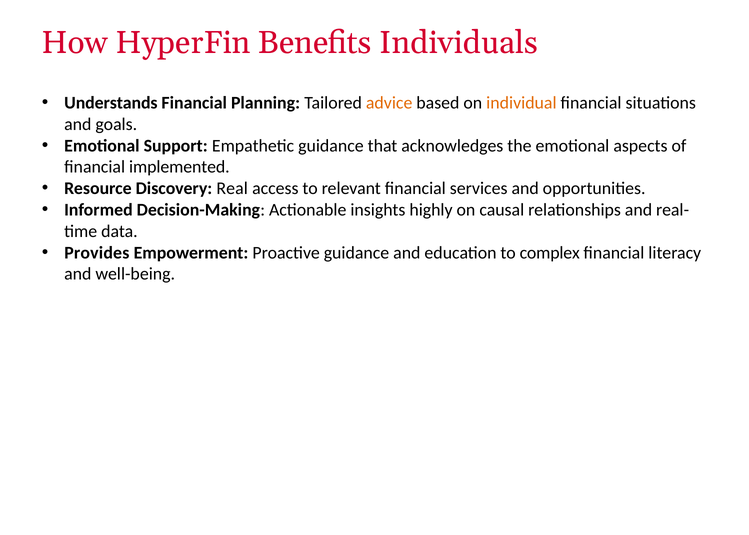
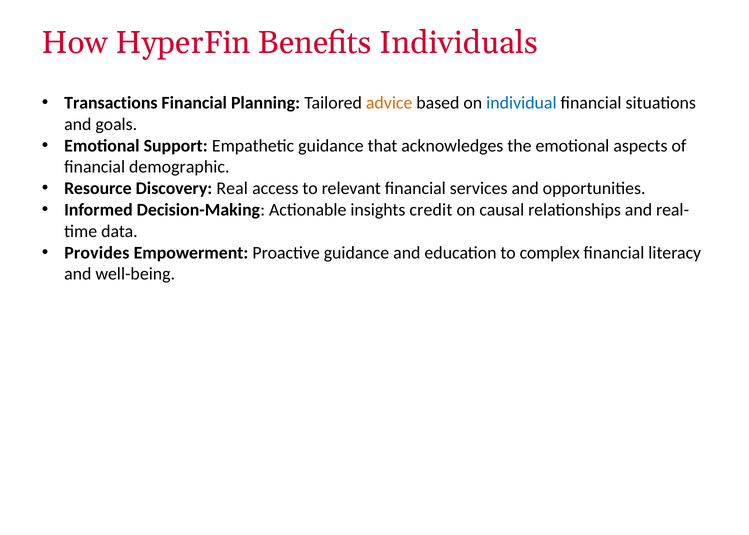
Understands: Understands -> Transactions (111, 103)
individual colour: orange -> blue (521, 103)
implemented: implemented -> demographic (179, 167)
highly: highly -> credit (431, 210)
